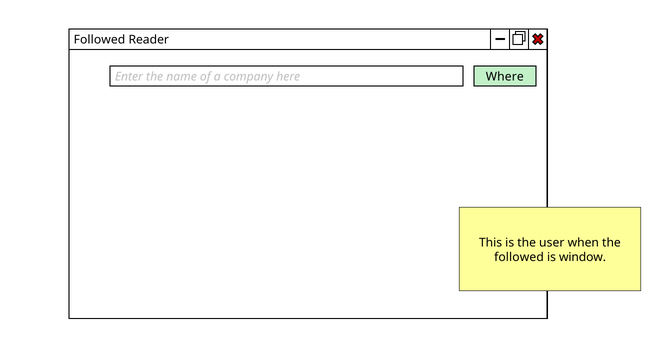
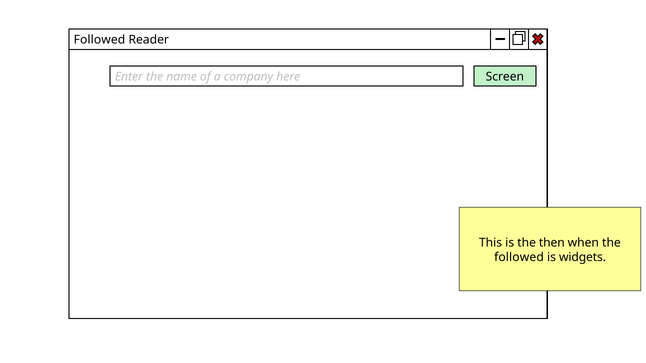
Where: Where -> Screen (505, 77)
user: user -> then (552, 243)
window: window -> widgets (583, 257)
